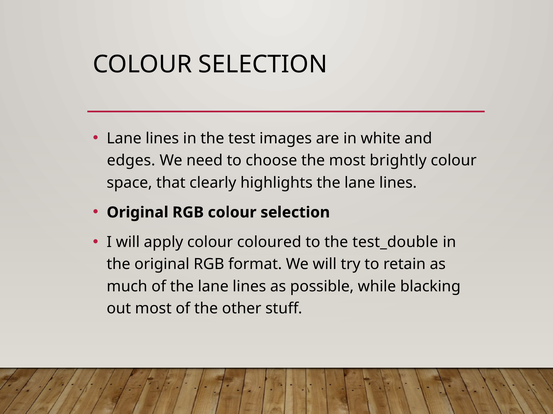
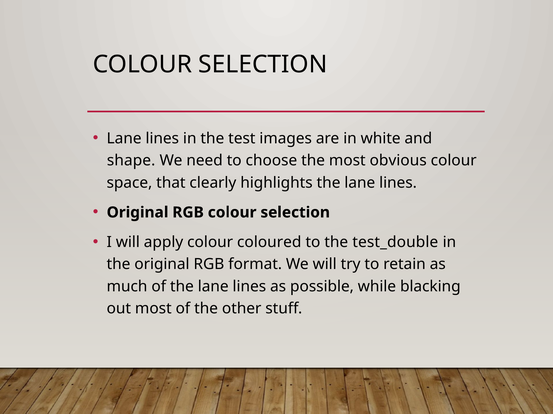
edges: edges -> shape (131, 161)
brightly: brightly -> obvious (398, 161)
